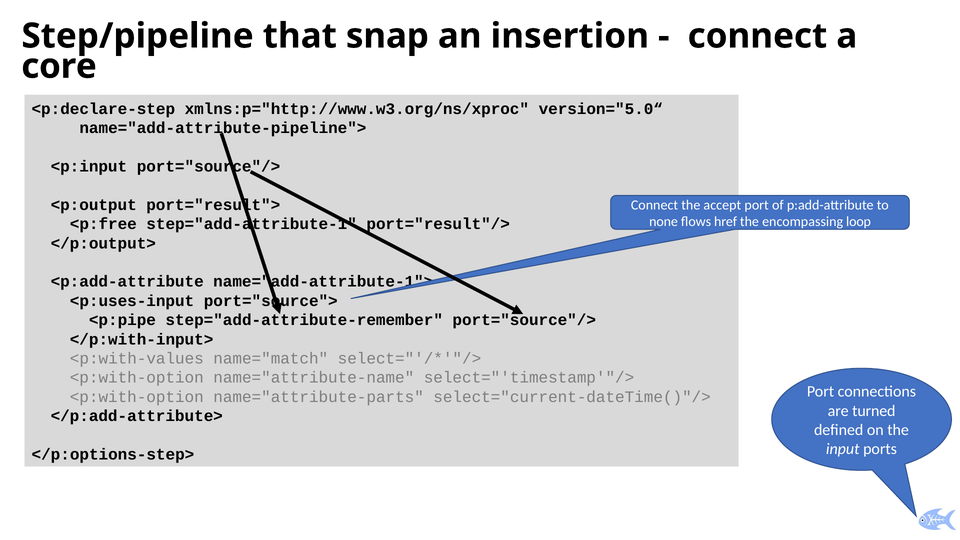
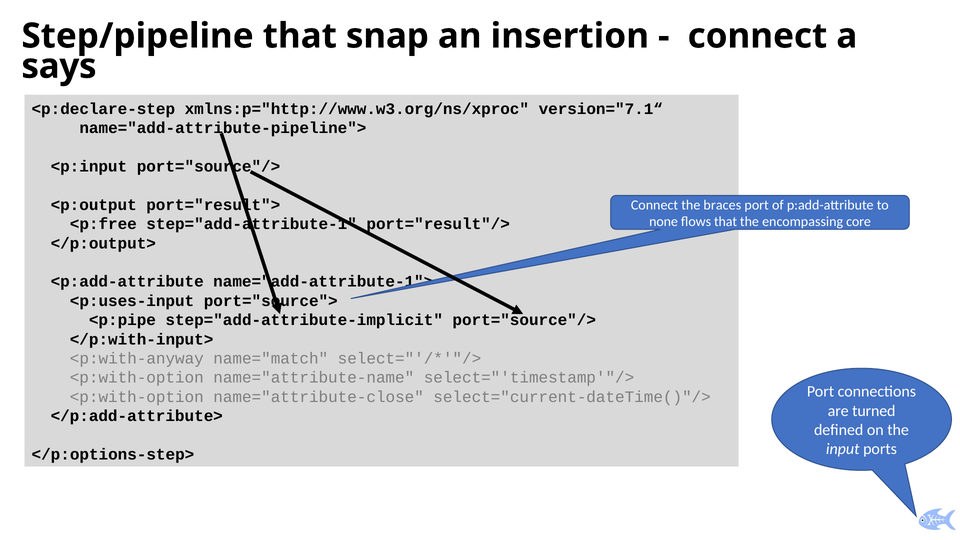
core: core -> says (59, 66)
version="5.0“: version="5.0“ -> version="7.1“ (601, 109)
accept: accept -> braces (722, 205)
flows href: href -> that (726, 222)
loop: loop -> core (859, 222)
step="add-attribute-remember: step="add-attribute-remember -> step="add-attribute-implicit (304, 320)
<p:with-values: <p:with-values -> <p:with-anyway (137, 358)
name="attribute-parts: name="attribute-parts -> name="attribute-close (319, 397)
